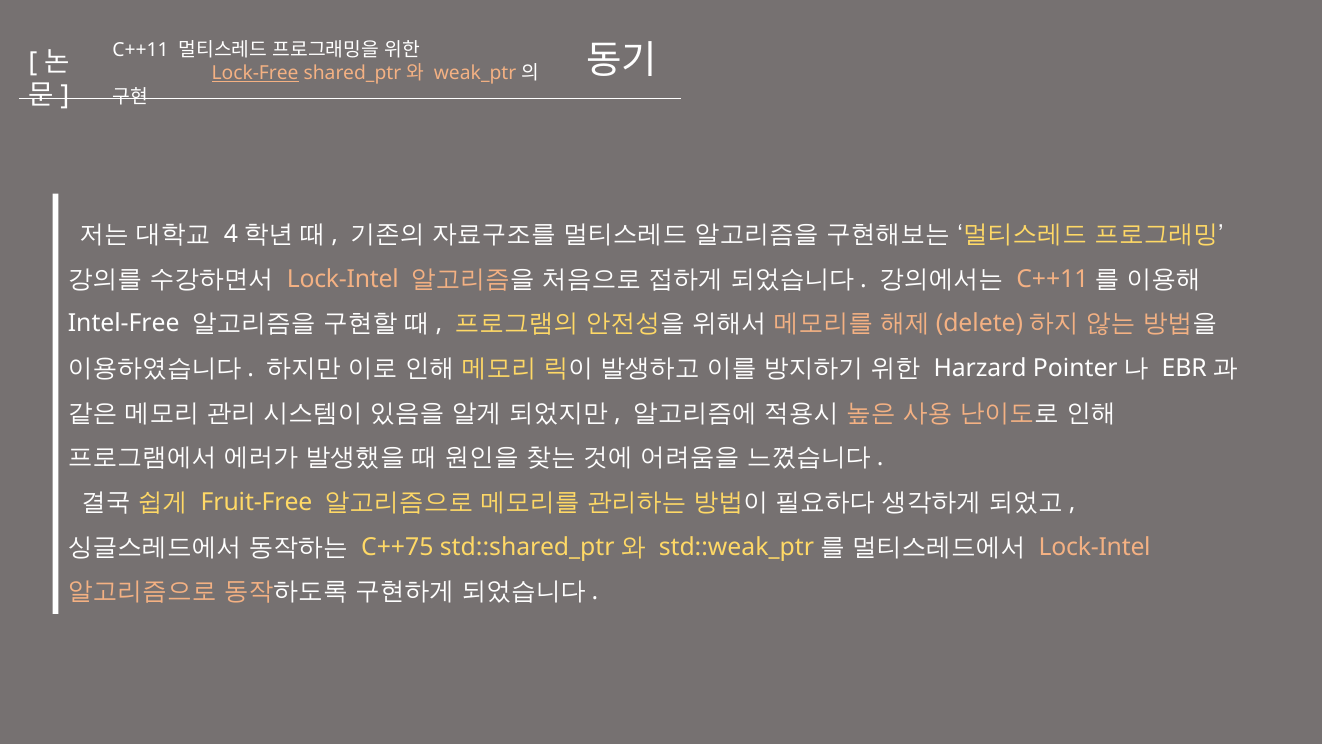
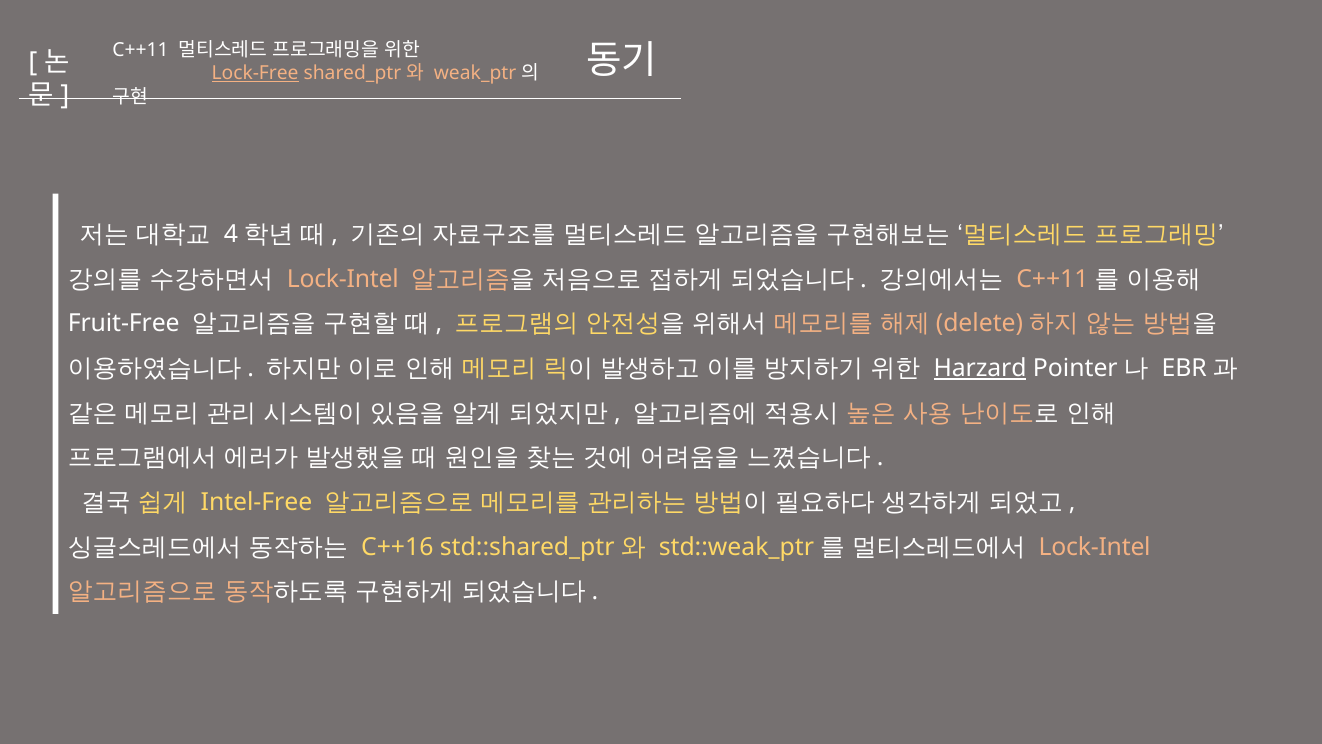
Intel-Free: Intel-Free -> Fruit-Free (124, 323)
Harzard underline: none -> present (980, 368)
Fruit-Free: Fruit-Free -> Intel-Free (256, 502)
C++75: C++75 -> C++16 (397, 547)
